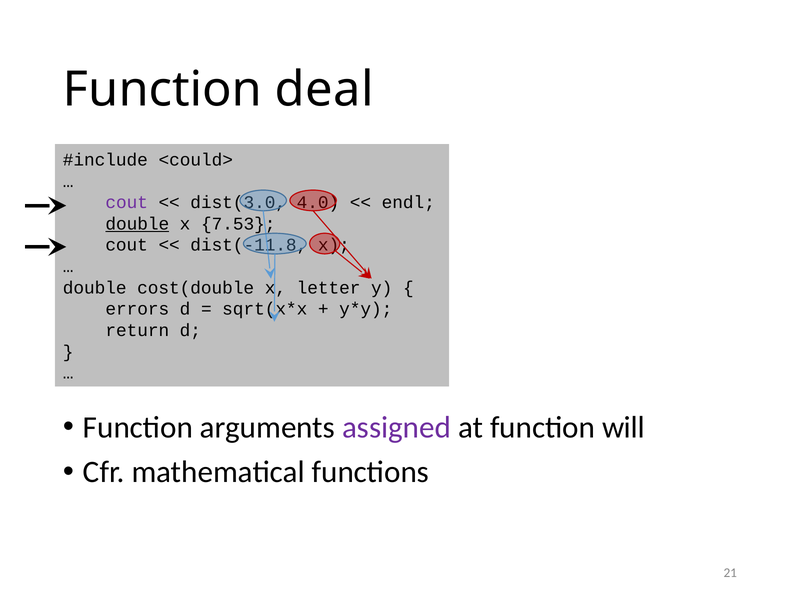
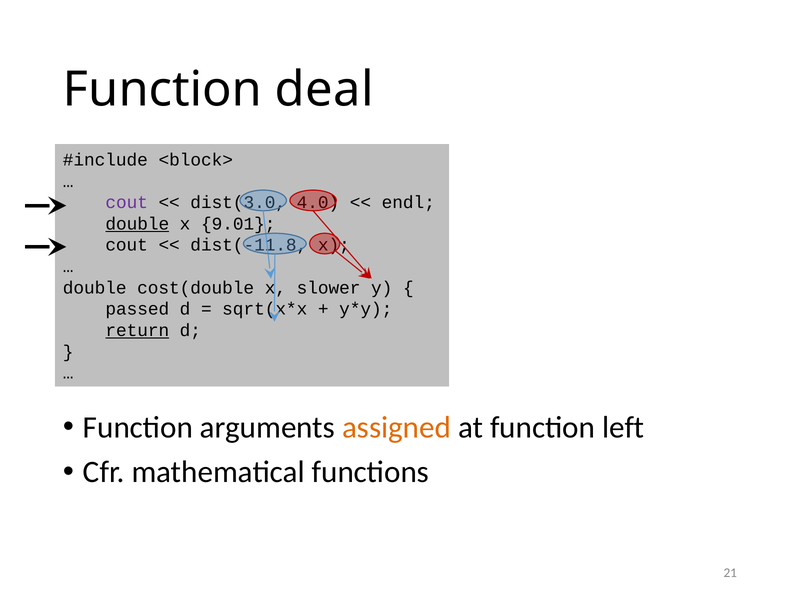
<could>: <could> -> <block> (196, 160)
7.53: 7.53 -> 9.01 (238, 224)
letter: letter -> slower (329, 288)
errors: errors -> passed (137, 309)
return underline: none -> present (137, 330)
assigned colour: purple -> orange (397, 427)
will: will -> left (623, 427)
